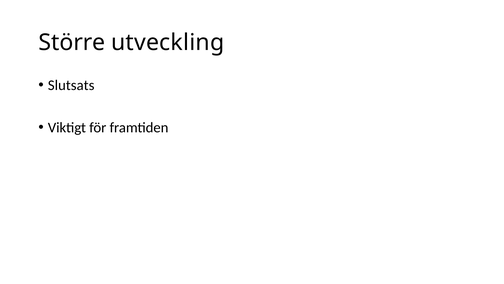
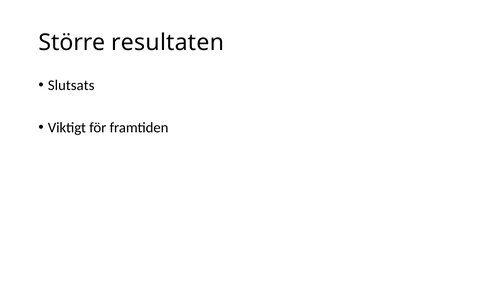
utveckling: utveckling -> resultaten (168, 42)
